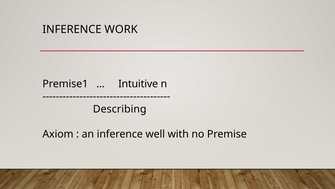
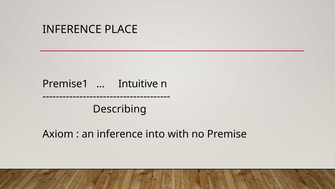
WORK: WORK -> PLACE (121, 29)
well: well -> into (155, 134)
